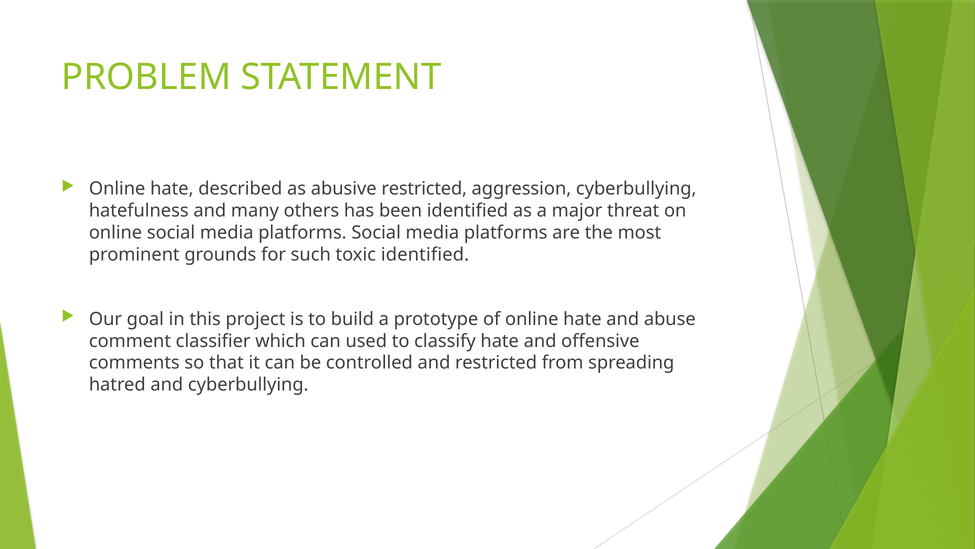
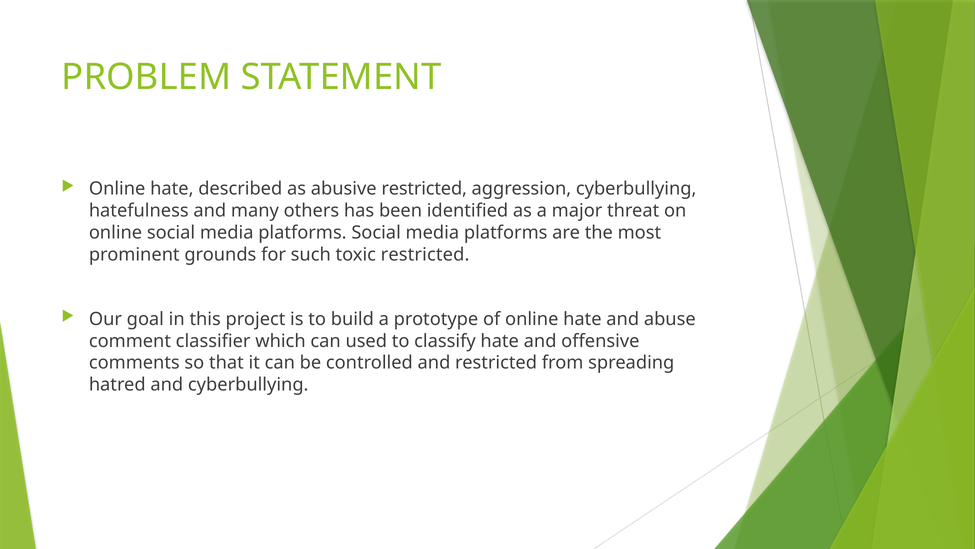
toxic identified: identified -> restricted (425, 255)
